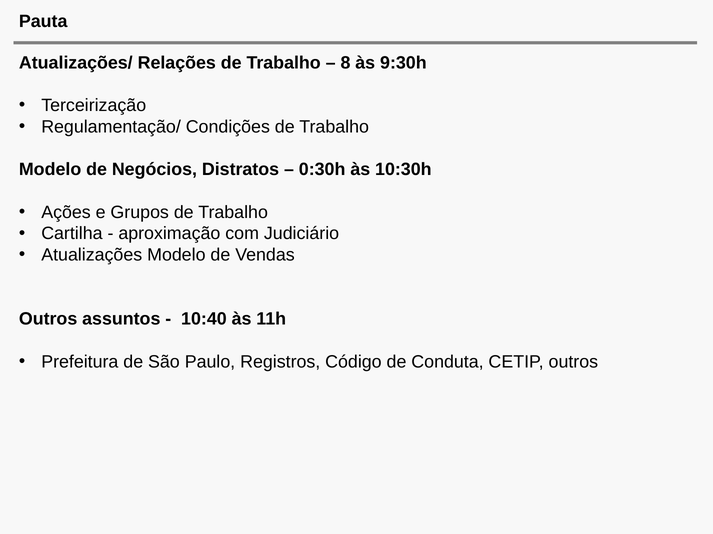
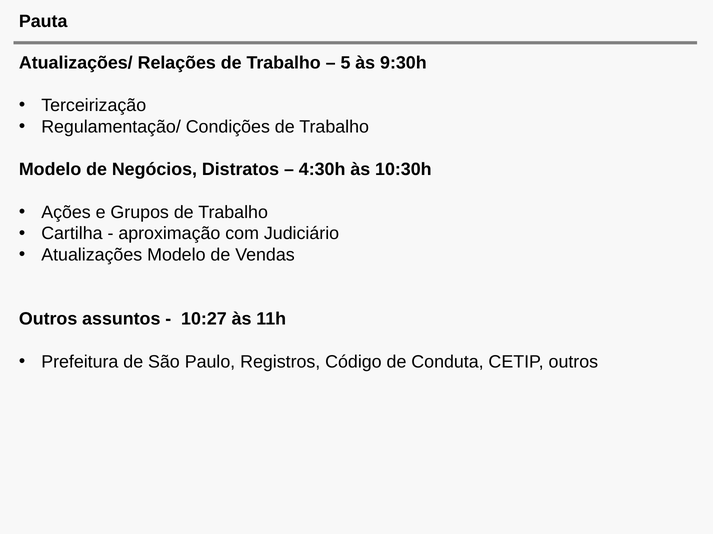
8: 8 -> 5 (345, 63)
0:30h: 0:30h -> 4:30h (322, 170)
10:40: 10:40 -> 10:27 (204, 319)
